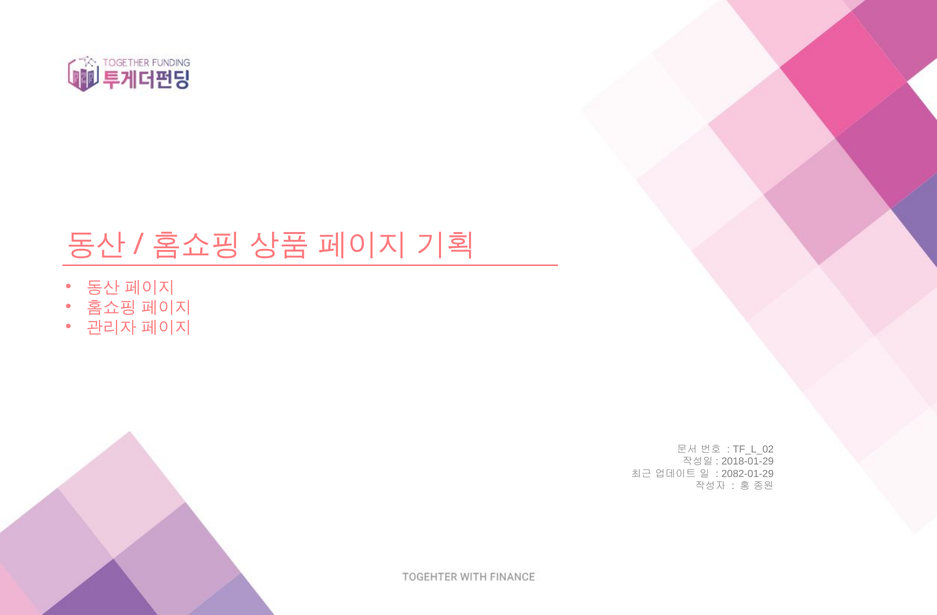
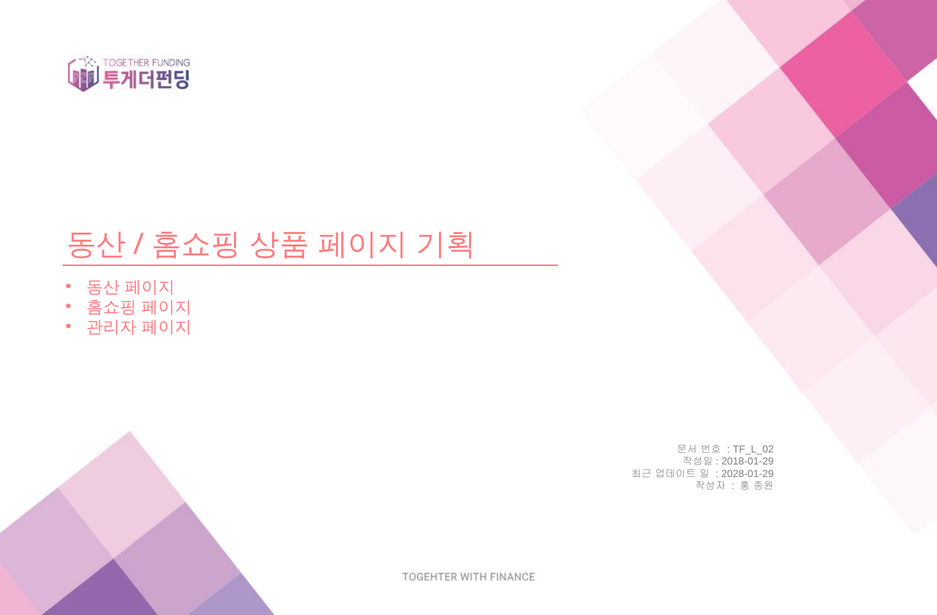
2082-01-29: 2082-01-29 -> 2028-01-29 (748, 474)
